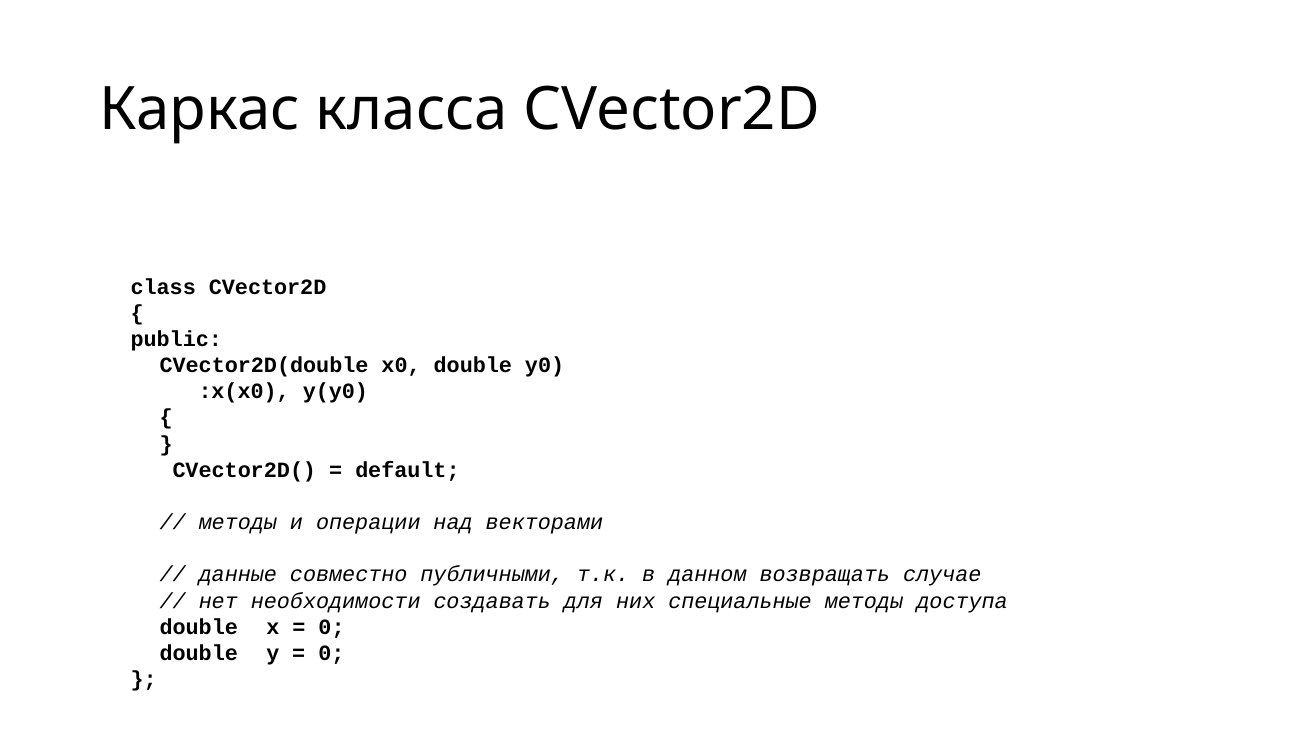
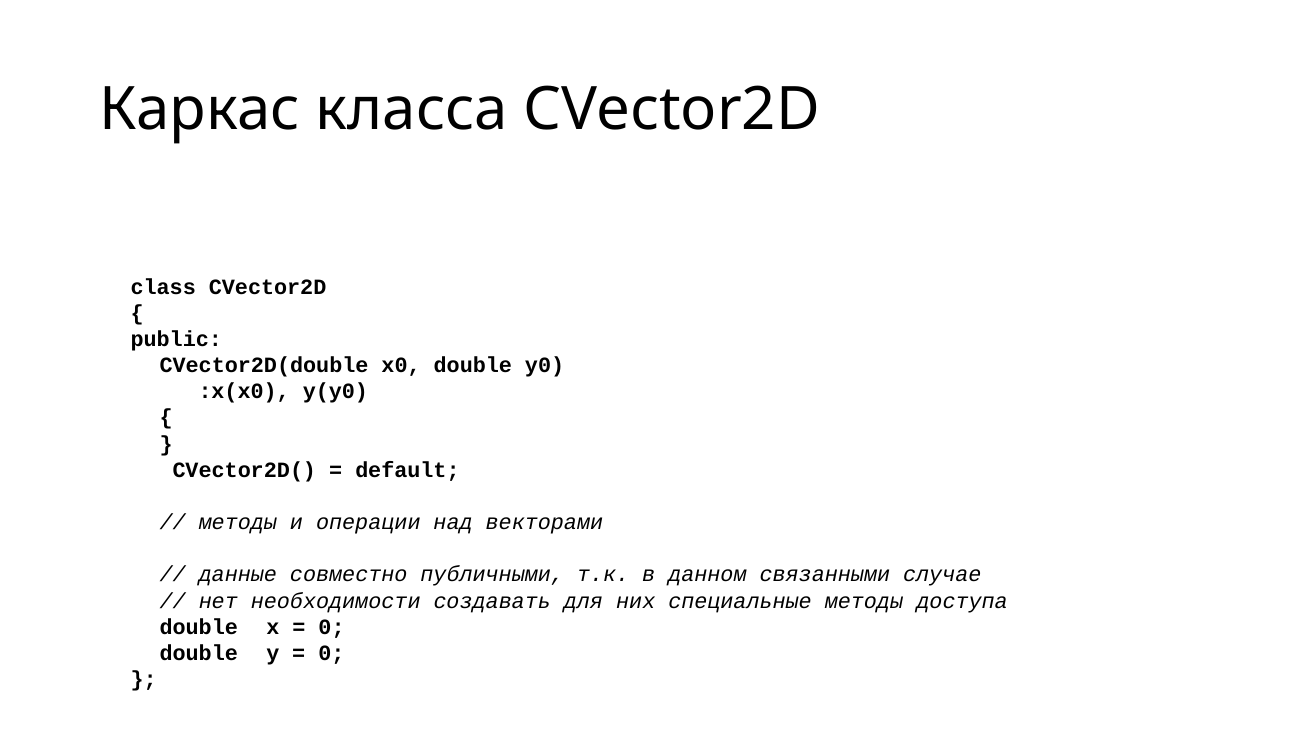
возвращать: возвращать -> связанными (825, 575)
